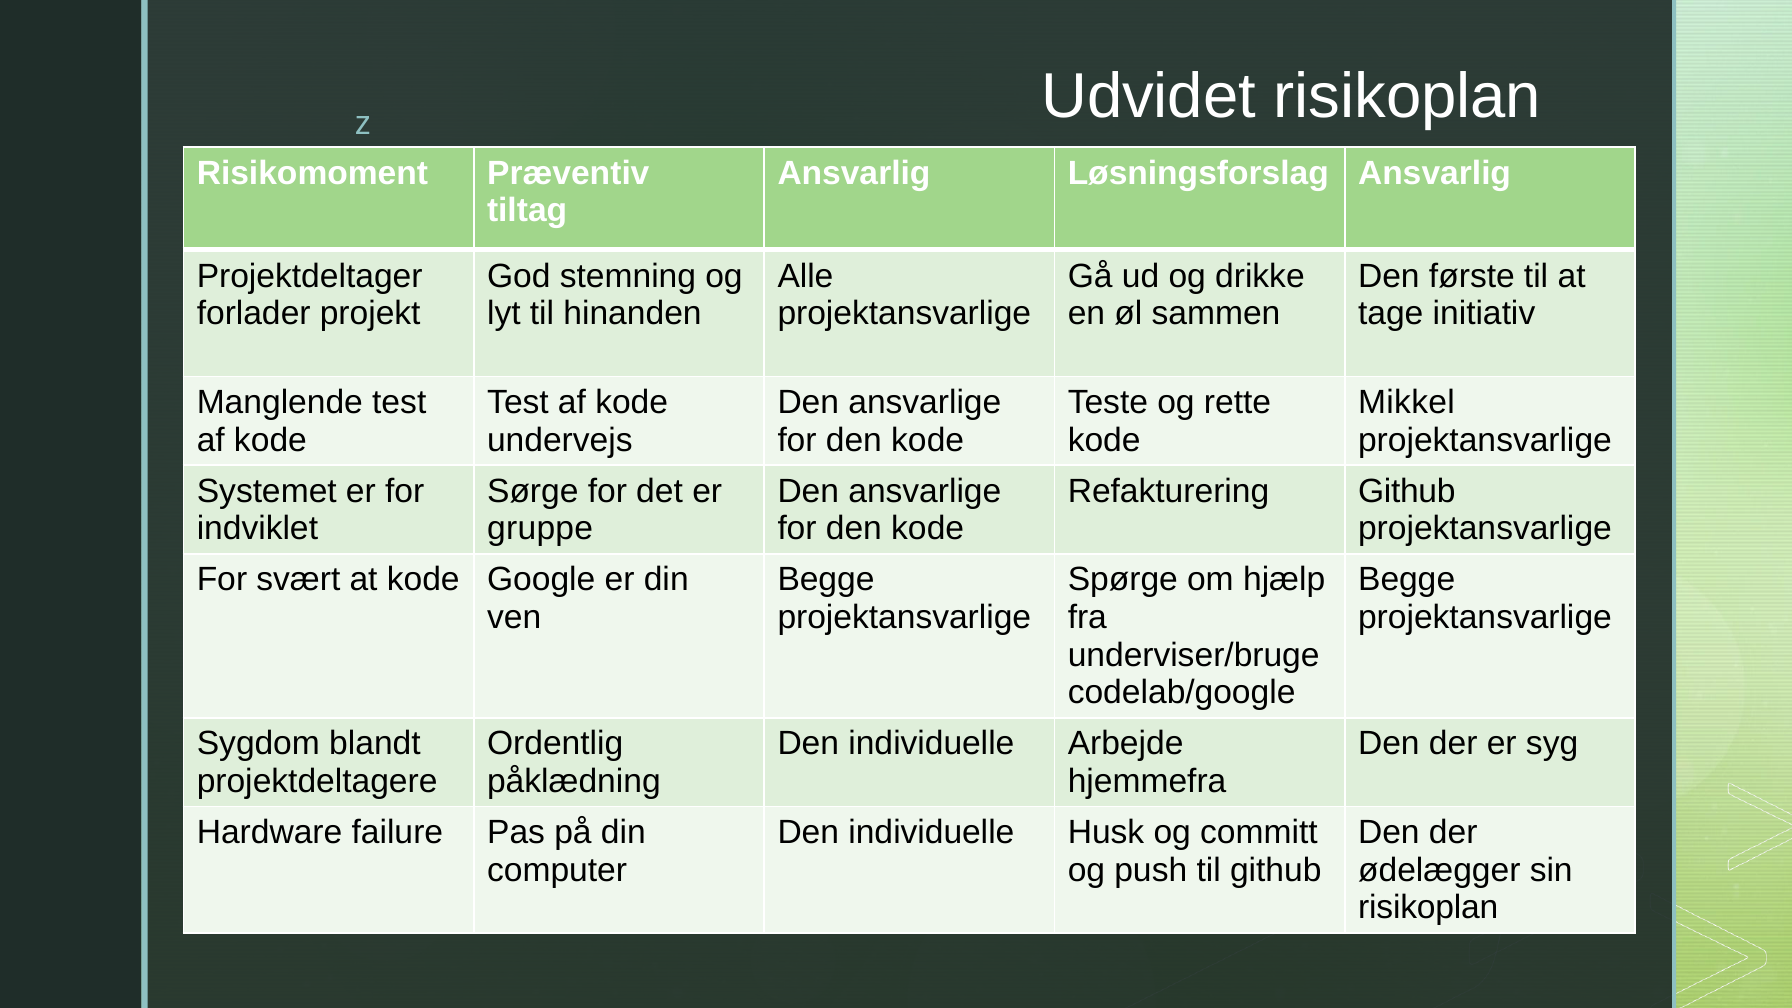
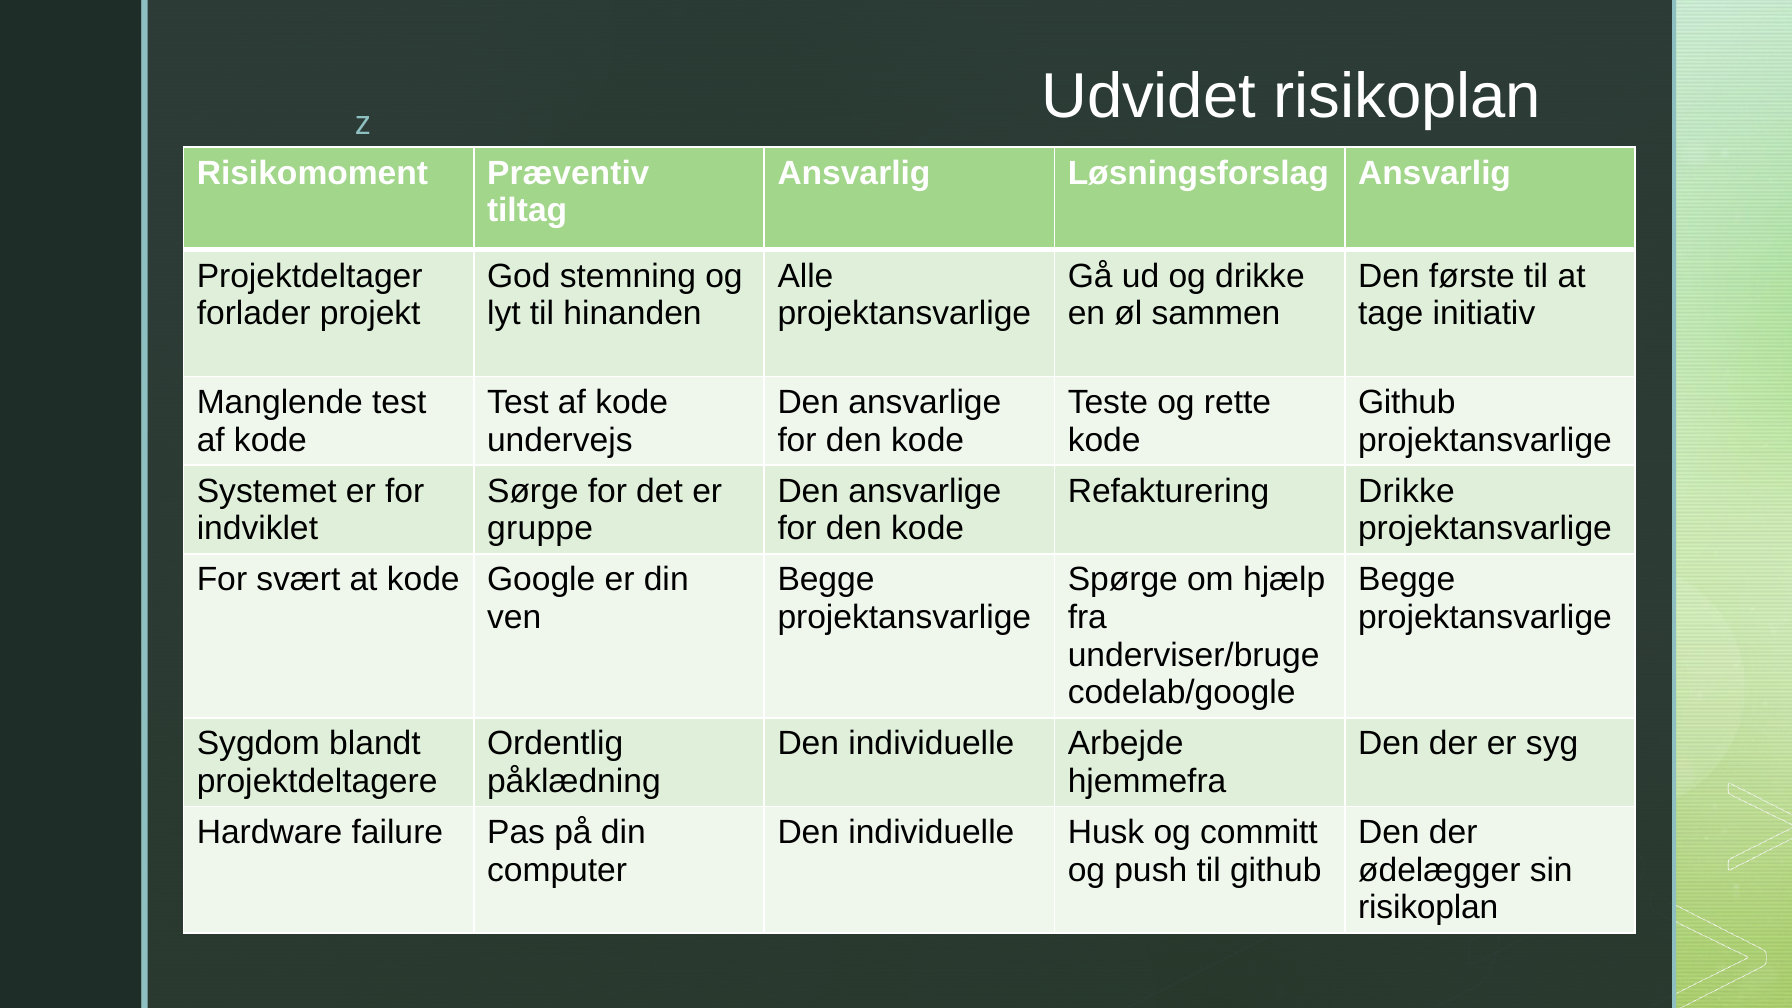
Mikkel: Mikkel -> Github (1407, 402)
Refakturering Github: Github -> Drikke (1407, 491)
